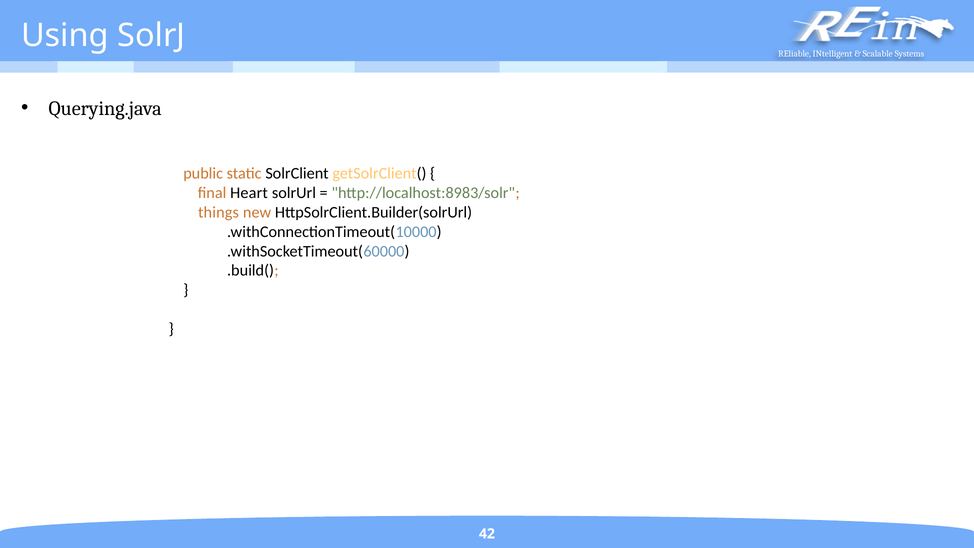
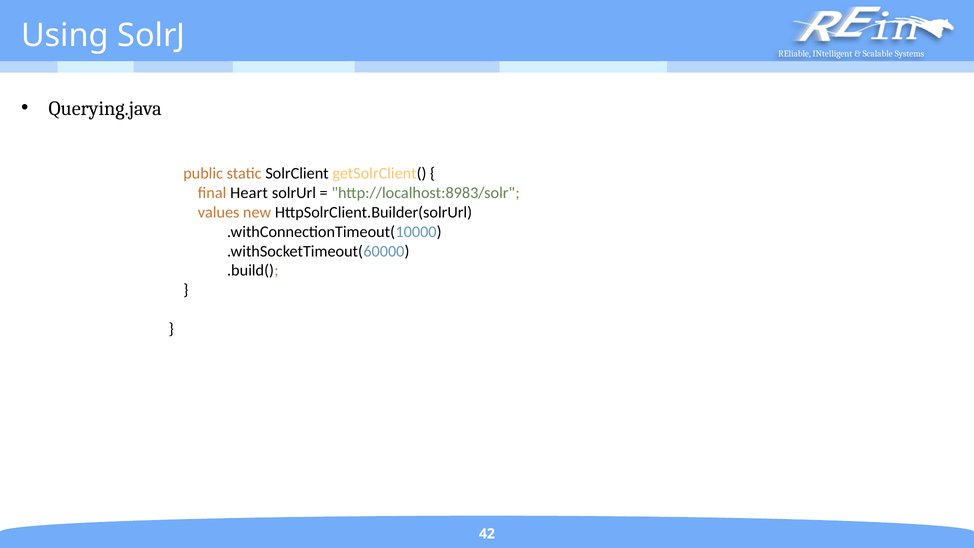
things: things -> values (219, 212)
